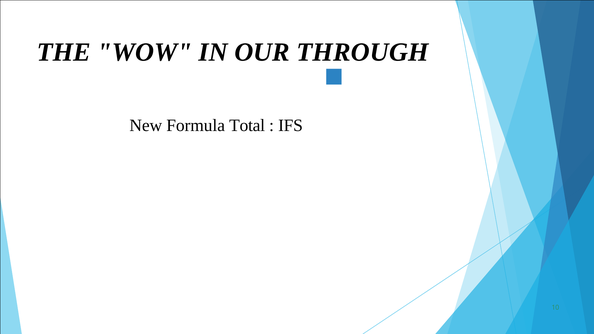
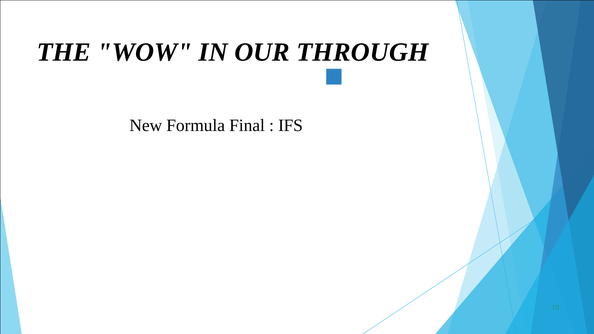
Total: Total -> Final (247, 126)
